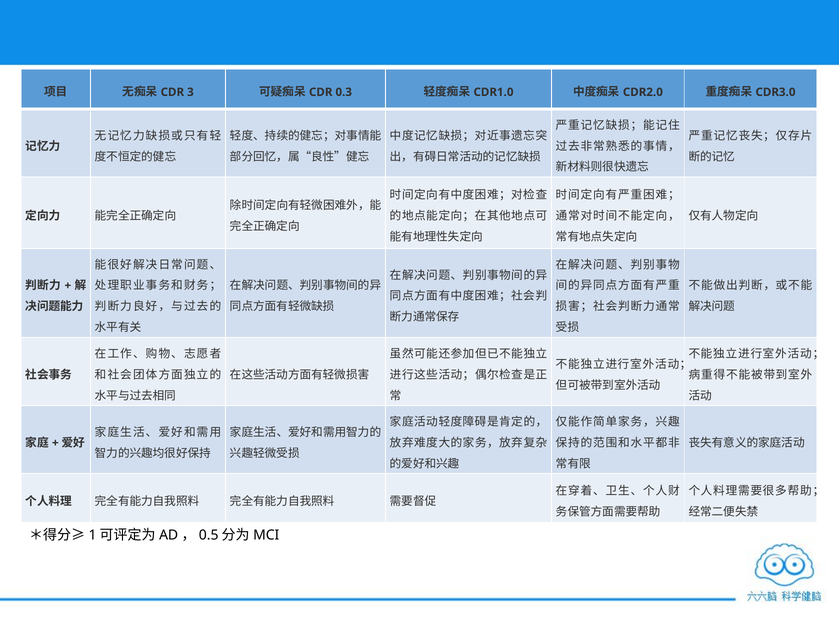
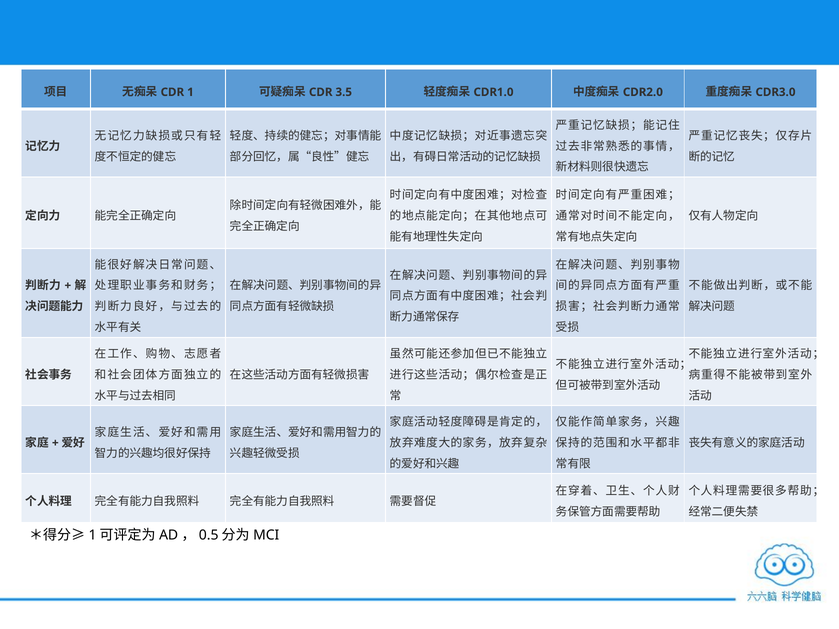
3: 3 -> 1 (190, 92)
0.3: 0.3 -> 3.5 (344, 92)
